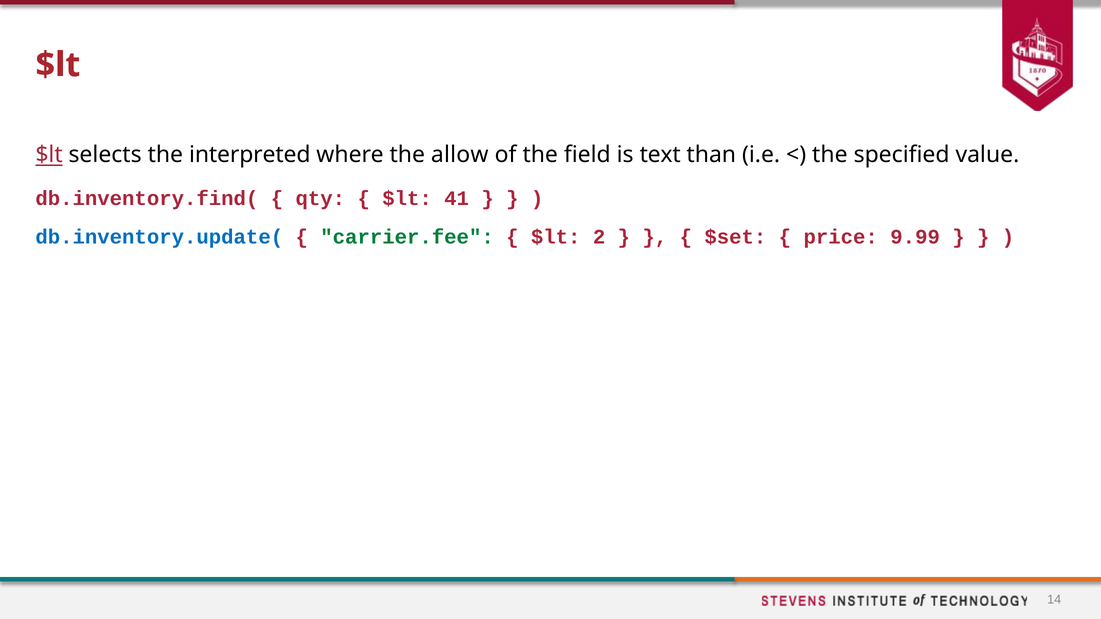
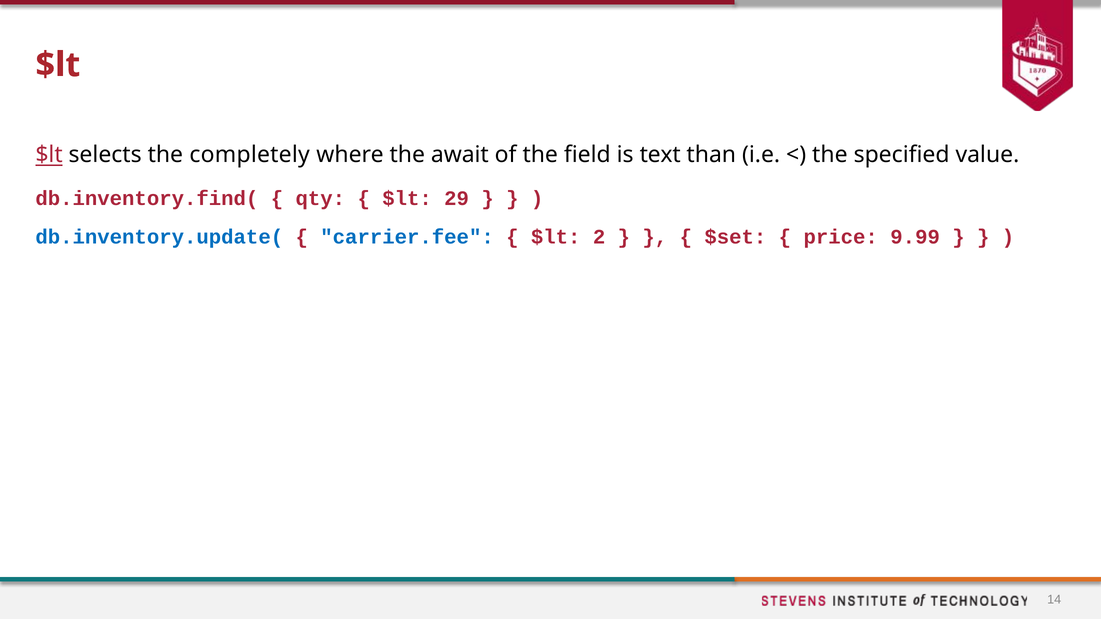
interpreted: interpreted -> completely (250, 155)
allow: allow -> await (460, 155)
41: 41 -> 29 (457, 199)
carrier.fee colour: green -> blue (407, 237)
